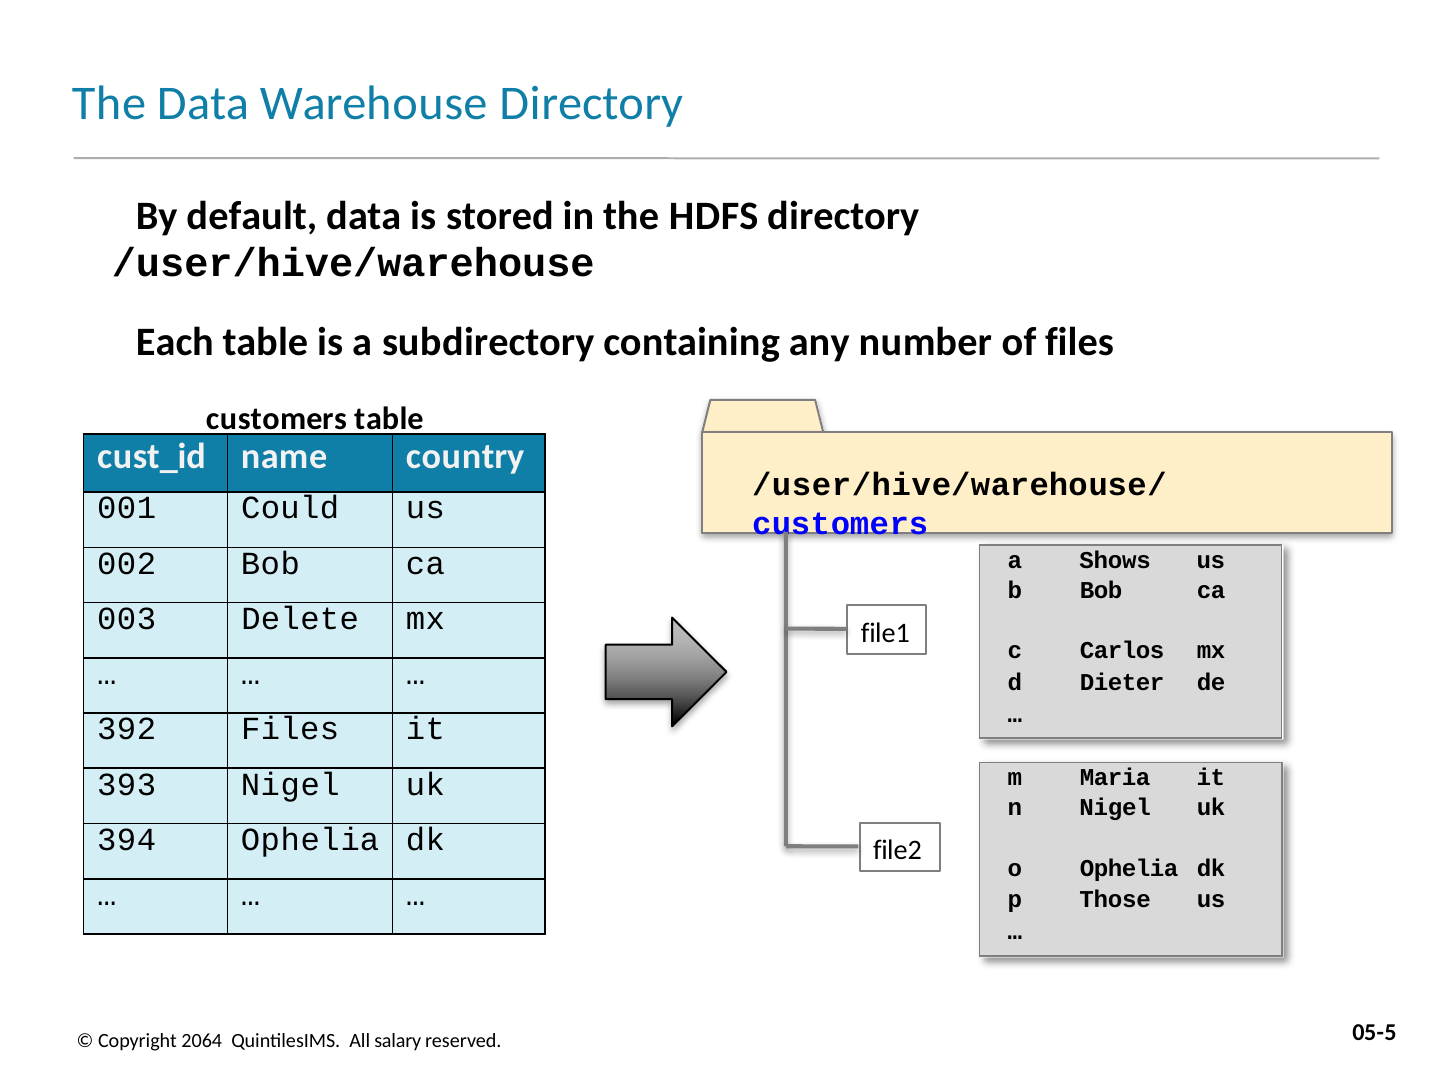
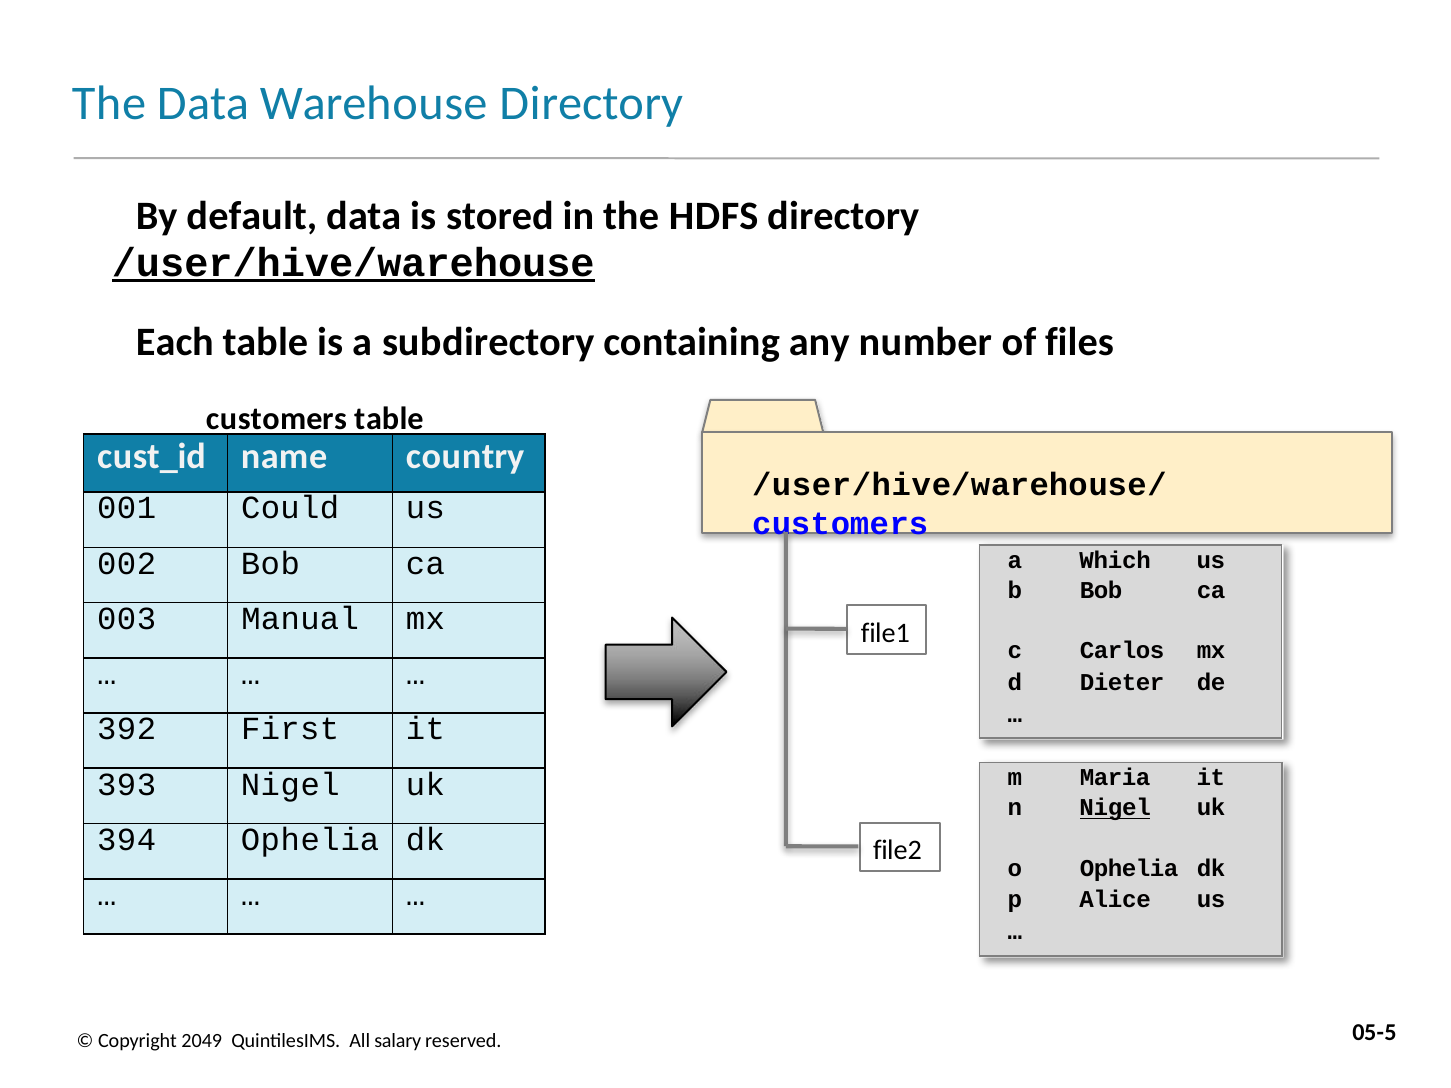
/user/hive/warehouse underline: none -> present (353, 263)
Shows: Shows -> Which (1115, 560)
Delete: Delete -> Manual (300, 619)
392 Files: Files -> First (290, 729)
Nigel underline: none -> present (1115, 808)
Those: Those -> Alice (1115, 900)
2064: 2064 -> 2049 (202, 1041)
